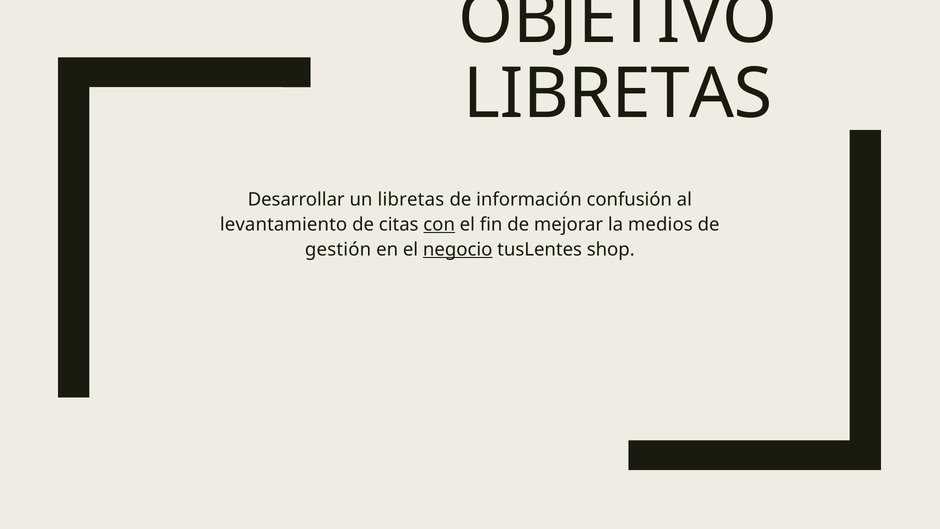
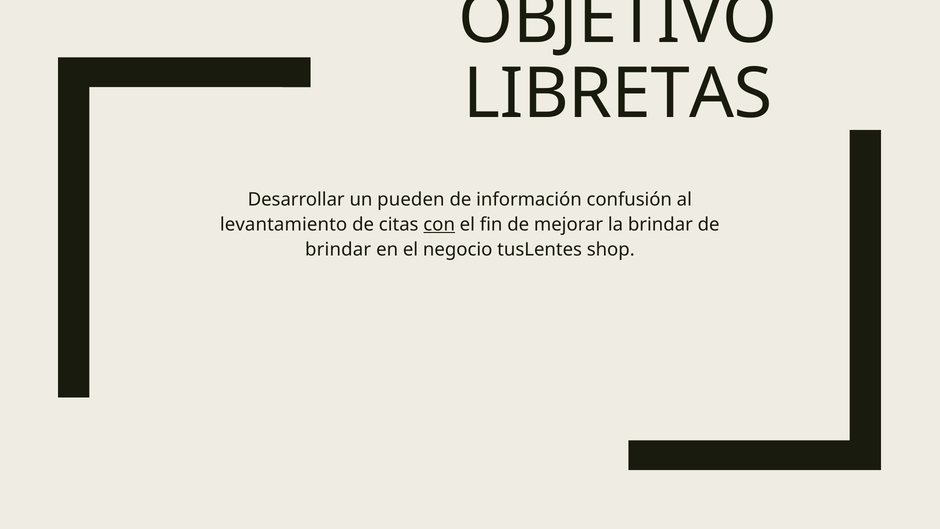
un libretas: libretas -> pueden (411, 199)
la medios: medios -> brindar (660, 224)
gestión: gestión -> brindar (338, 249)
negocio underline: present -> none (458, 249)
